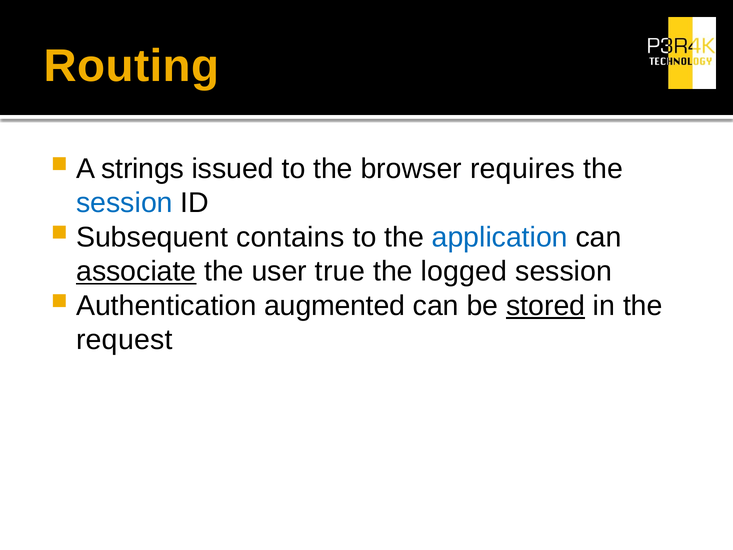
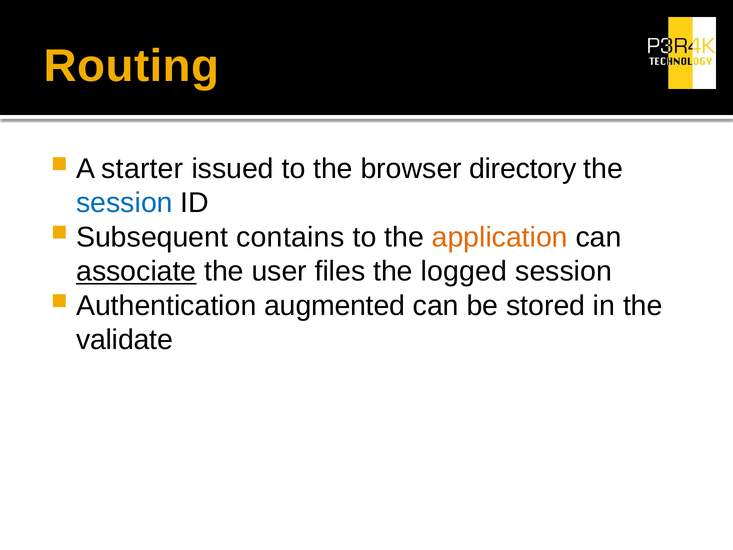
strings: strings -> starter (142, 169)
requires: requires -> directory (523, 169)
application colour: blue -> orange (500, 237)
true: true -> files (340, 271)
stored underline: present -> none (546, 306)
request: request -> validate (125, 340)
